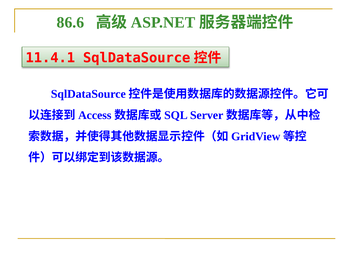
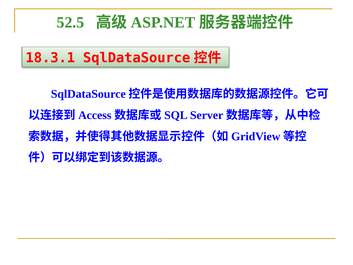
86.6: 86.6 -> 52.5 (70, 22)
11.4.1: 11.4.1 -> 18.3.1 (50, 58)
